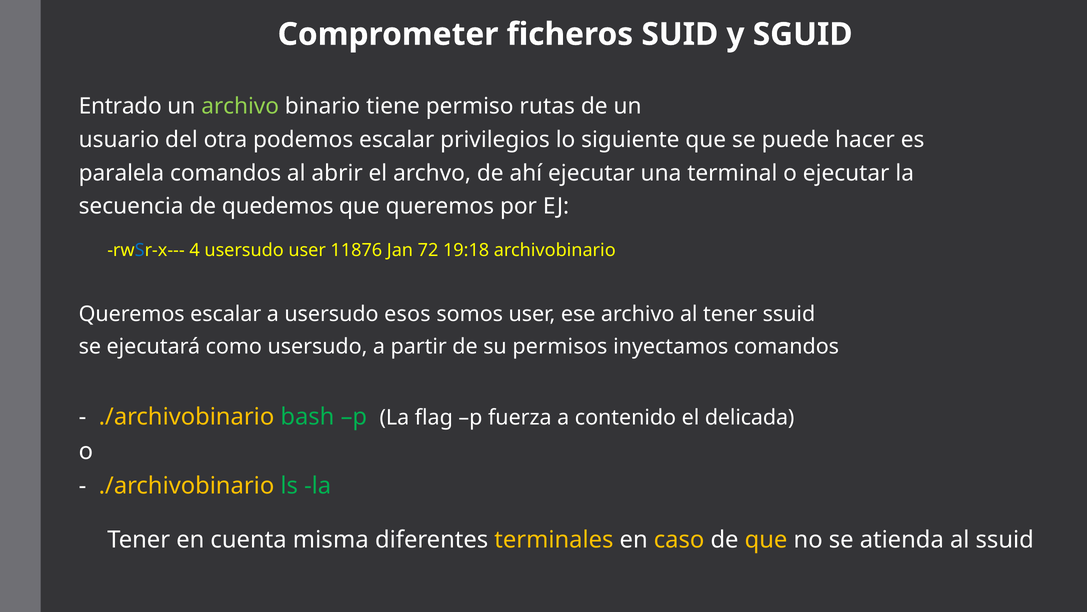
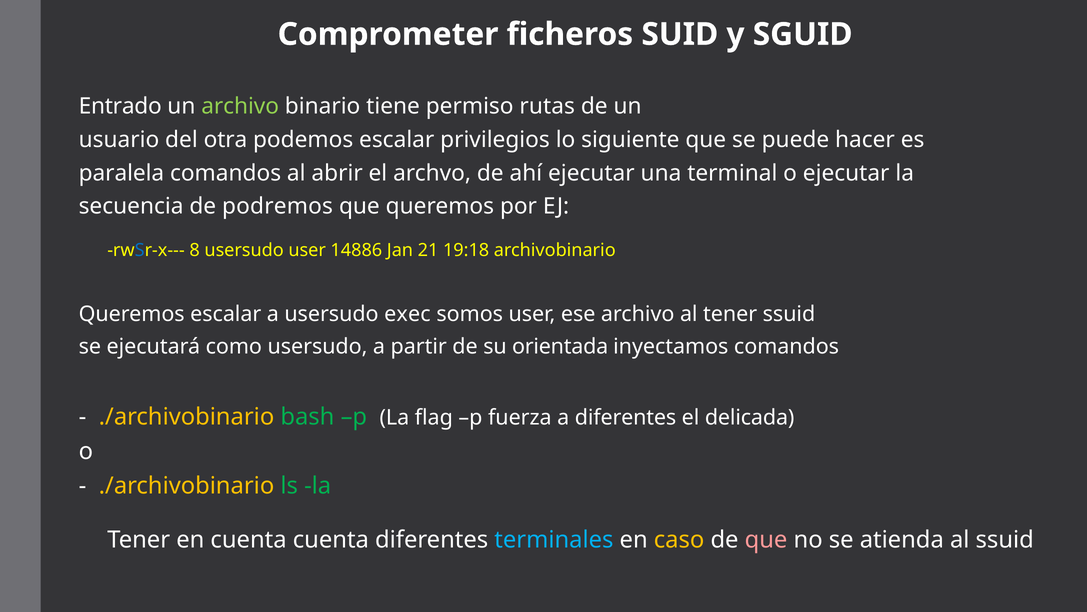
quedemos: quedemos -> podremos (278, 206)
4: 4 -> 8 (195, 250)
11876: 11876 -> 14886 (356, 250)
72: 72 -> 21 (428, 250)
esos: esos -> exec (407, 314)
permisos: permisos -> orientada (560, 346)
a contenido: contenido -> diferentes (626, 417)
cuenta misma: misma -> cuenta (331, 539)
terminales colour: yellow -> light blue (554, 539)
que colour: yellow -> pink (766, 539)
